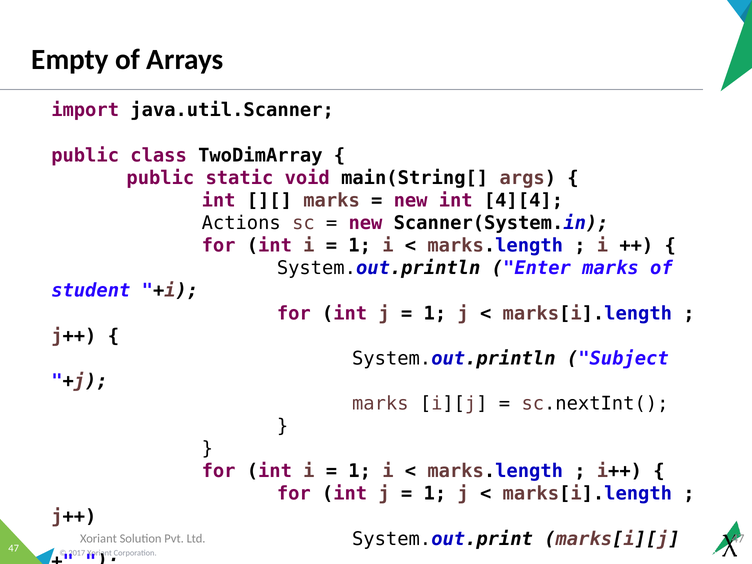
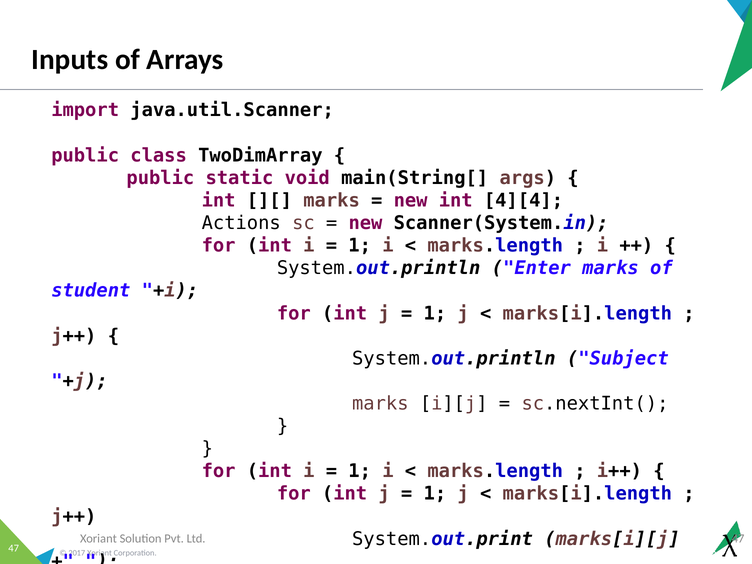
Empty: Empty -> Inputs (70, 59)
